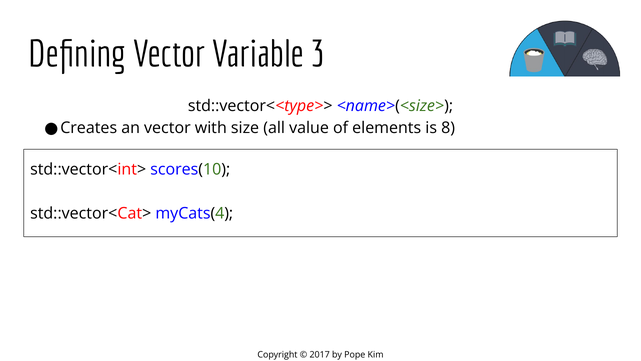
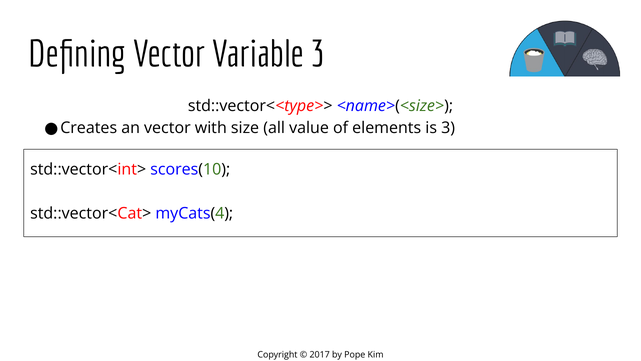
is 8: 8 -> 3 (448, 128)
